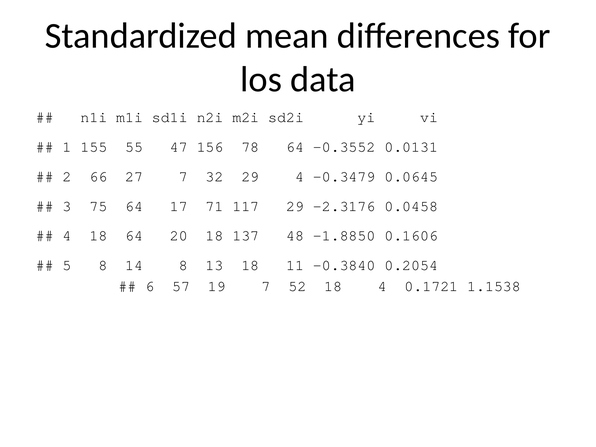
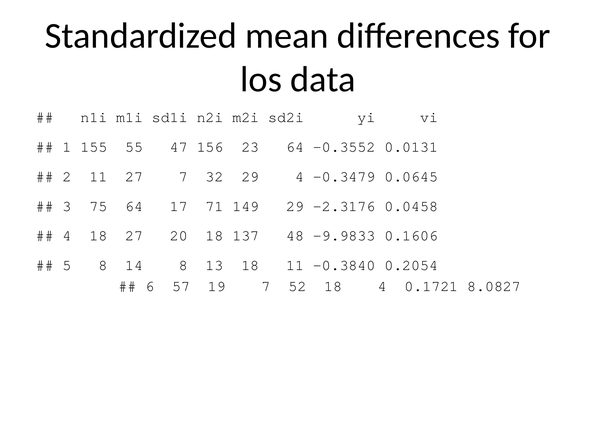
78: 78 -> 23 (250, 147)
2 66: 66 -> 11 (98, 176)
117: 117 -> 149 (246, 206)
18 64: 64 -> 27 (134, 236)
-1.8850: -1.8850 -> -9.9833 (344, 236)
1.1538: 1.1538 -> 8.0827 (494, 286)
